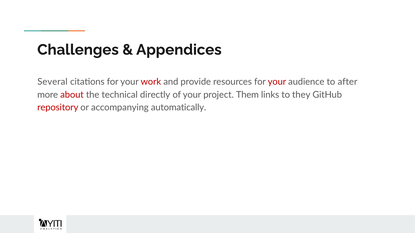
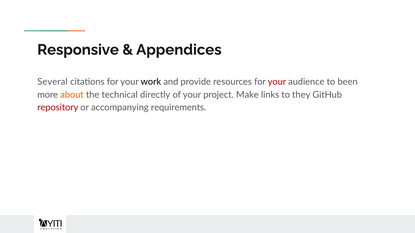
Challenges: Challenges -> Responsive (78, 50)
work colour: red -> black (151, 82)
after: after -> been (348, 82)
about colour: red -> orange (72, 95)
Them: Them -> Make (247, 95)
automatically: automatically -> requirements (179, 108)
